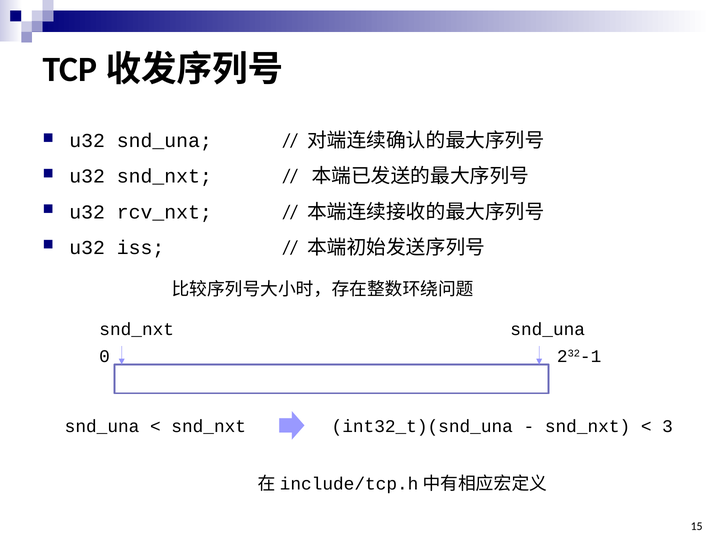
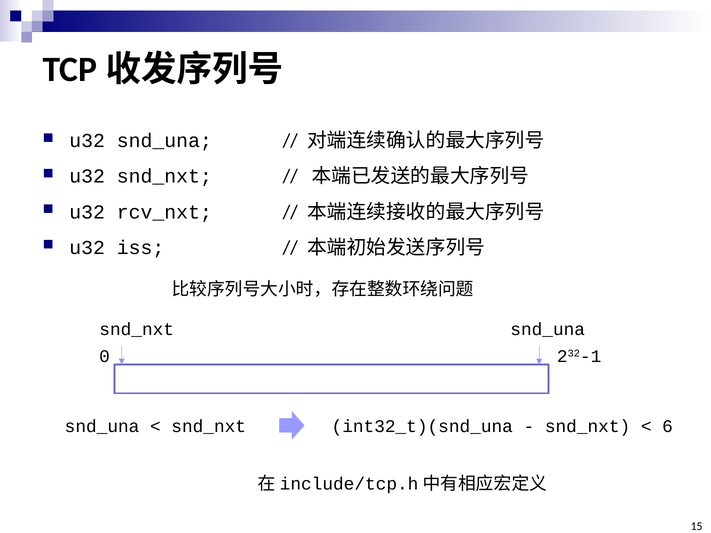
3: 3 -> 6 (668, 427)
